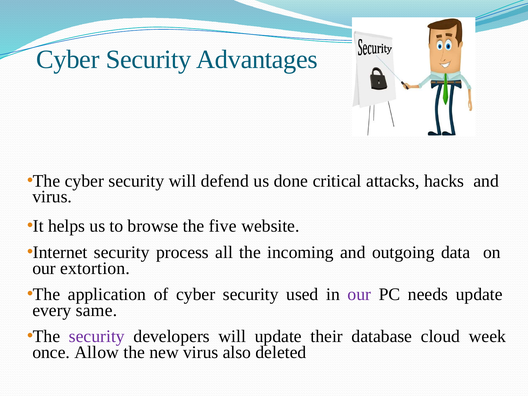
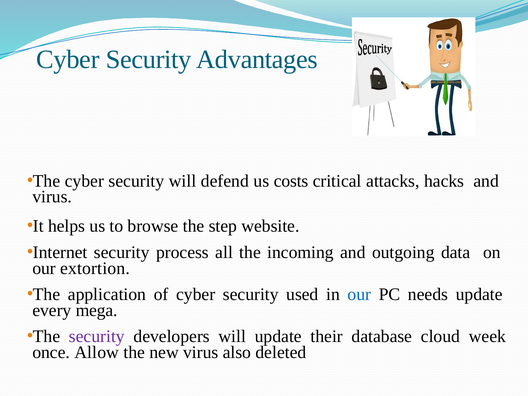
done: done -> costs (291, 181)
five: five -> step (223, 226)
our colour: purple -> blue (359, 294)
same: same -> mega (97, 310)
